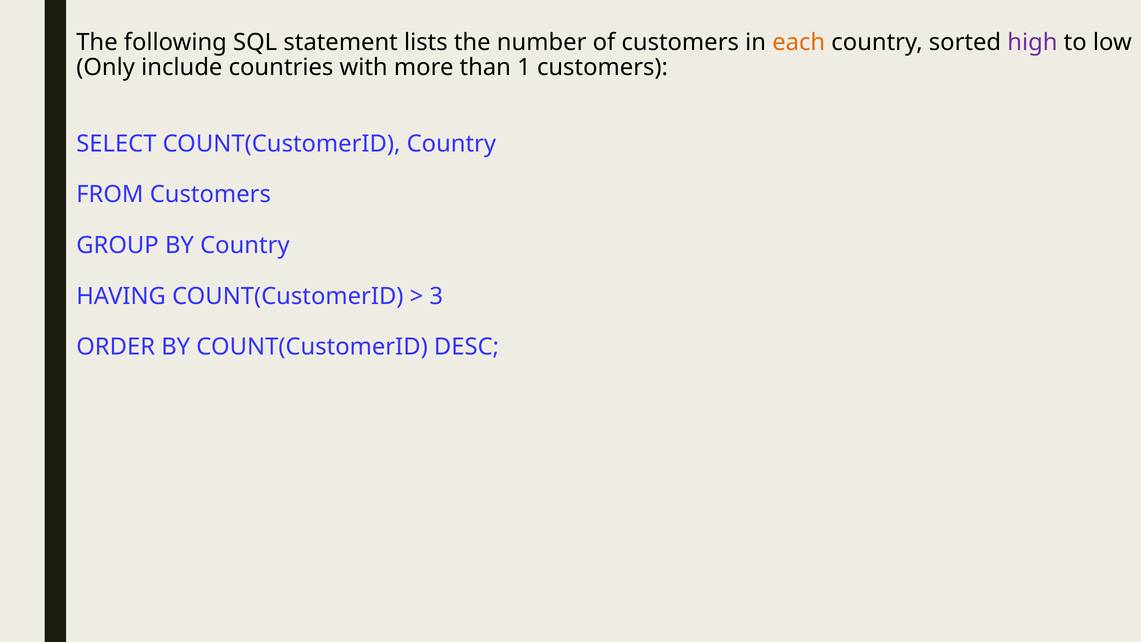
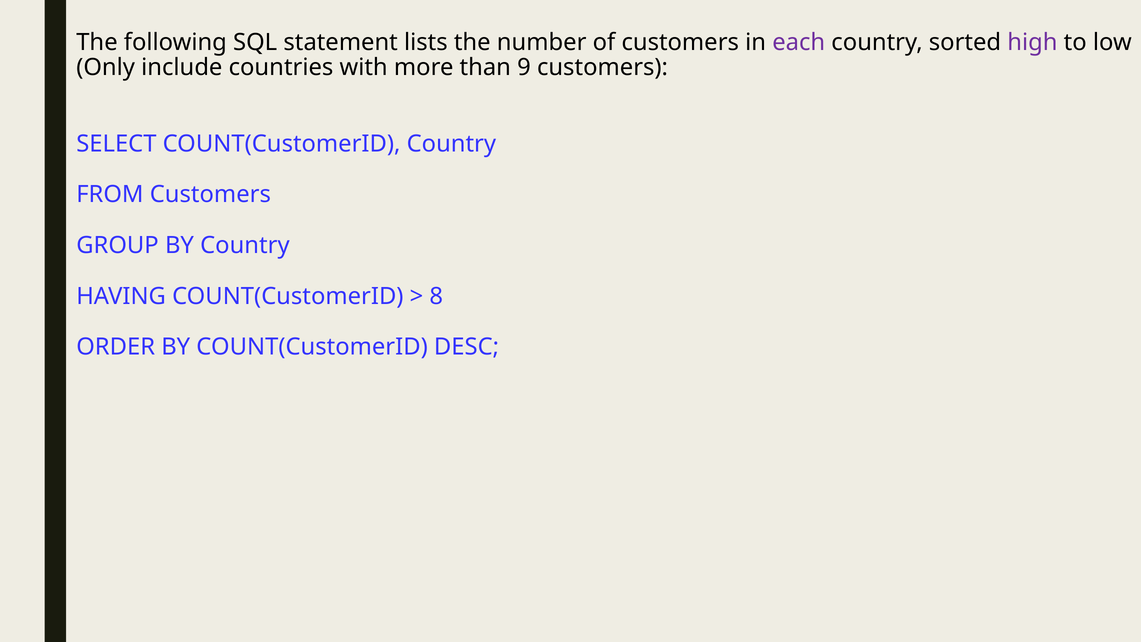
each colour: orange -> purple (799, 42)
1: 1 -> 9 (524, 68)
3: 3 -> 8 (436, 296)
